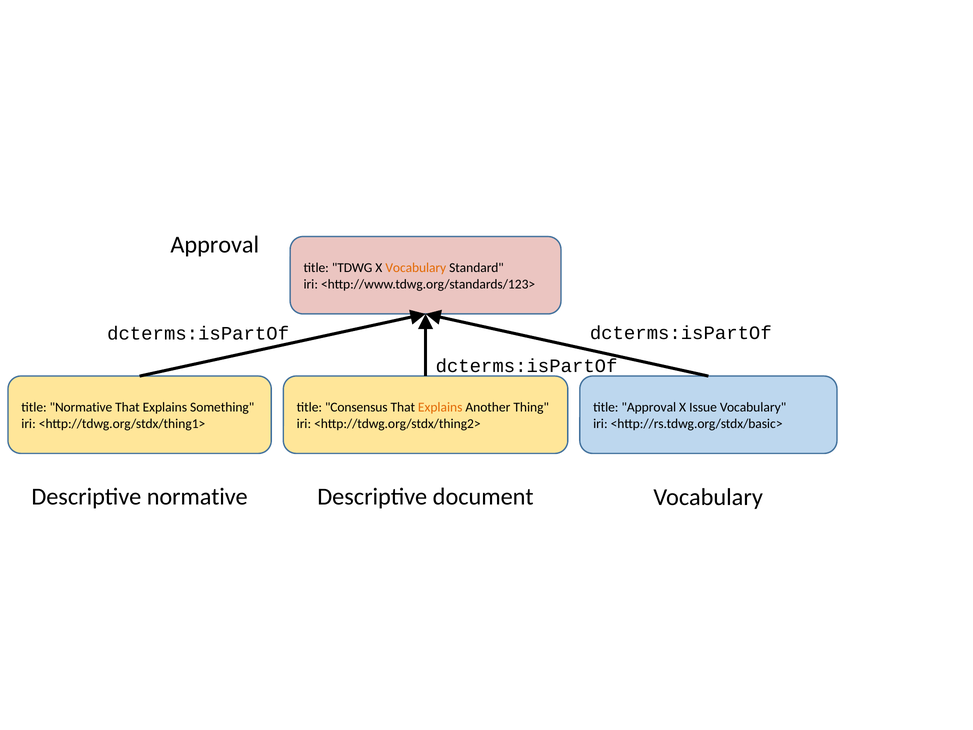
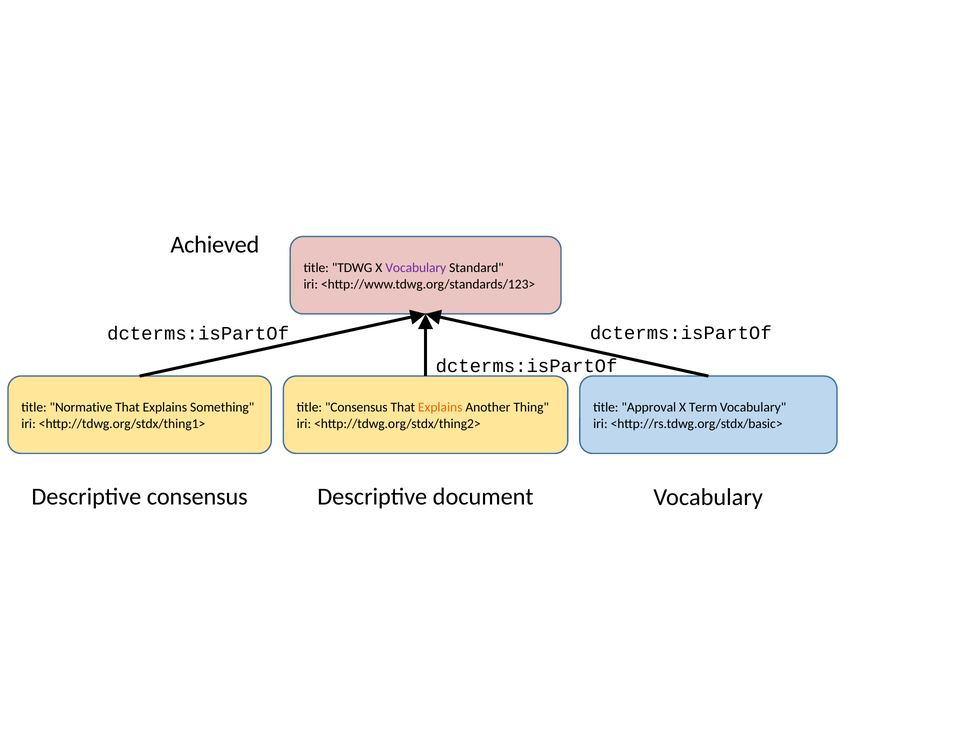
Approval: Approval -> Achieved (215, 245)
Vocabulary colour: orange -> purple (416, 268)
Issue: Issue -> Term (703, 407)
Descriptive normative: normative -> consensus (197, 497)
